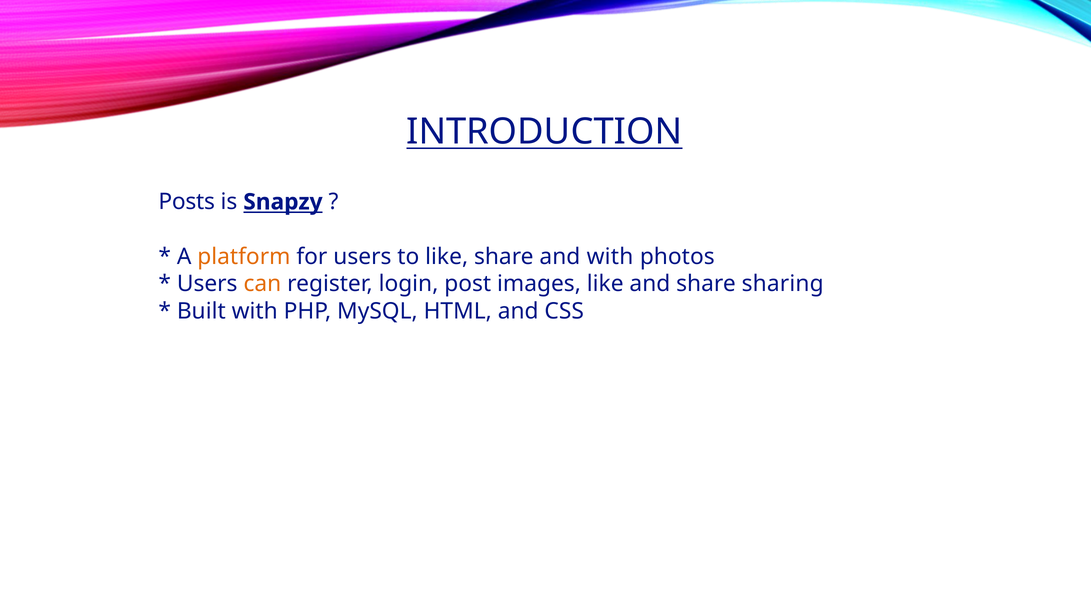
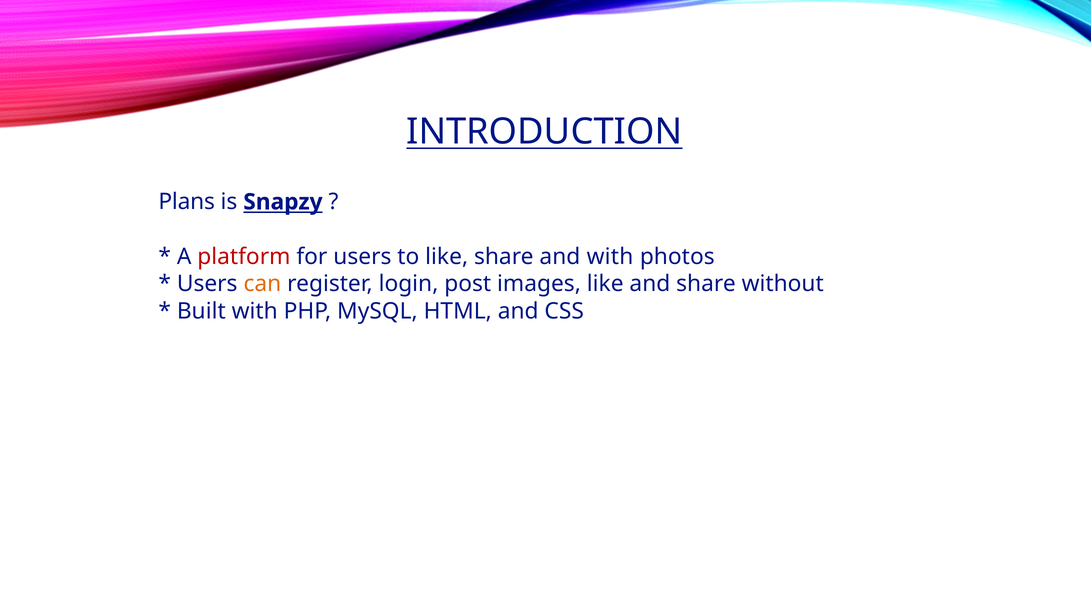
Posts: Posts -> Plans (187, 202)
platform colour: orange -> red (244, 256)
sharing: sharing -> without (783, 284)
